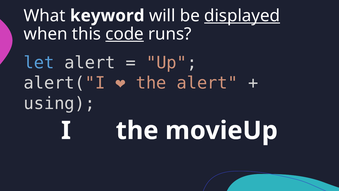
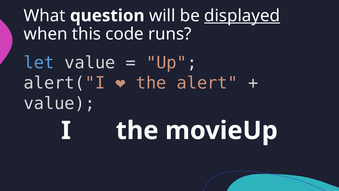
keyword: keyword -> question (107, 16)
code underline: present -> none (125, 34)
let alert: alert -> value (90, 63)
using: using -> value (59, 103)
